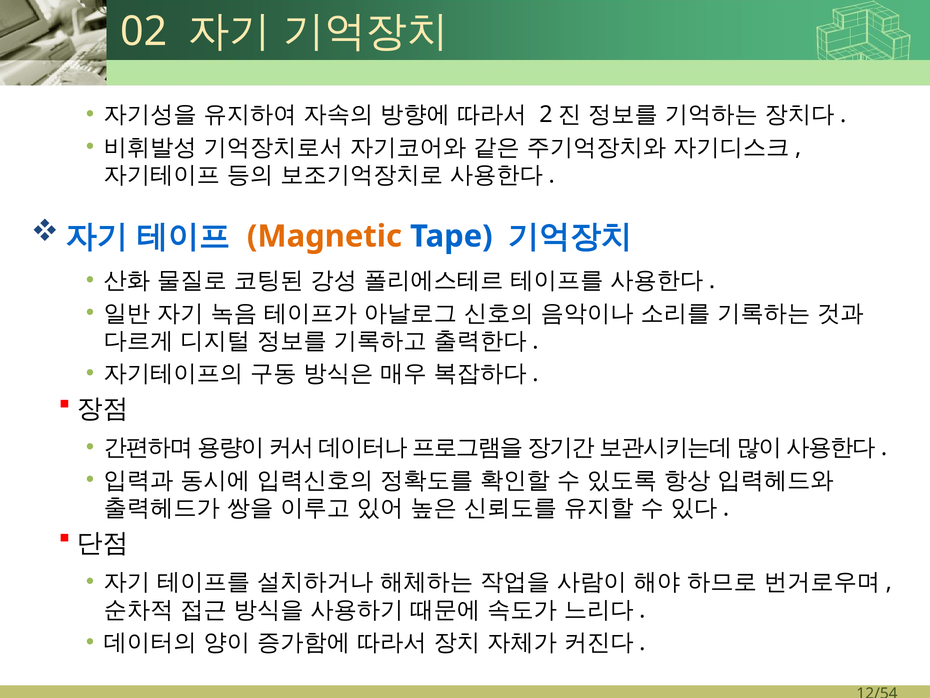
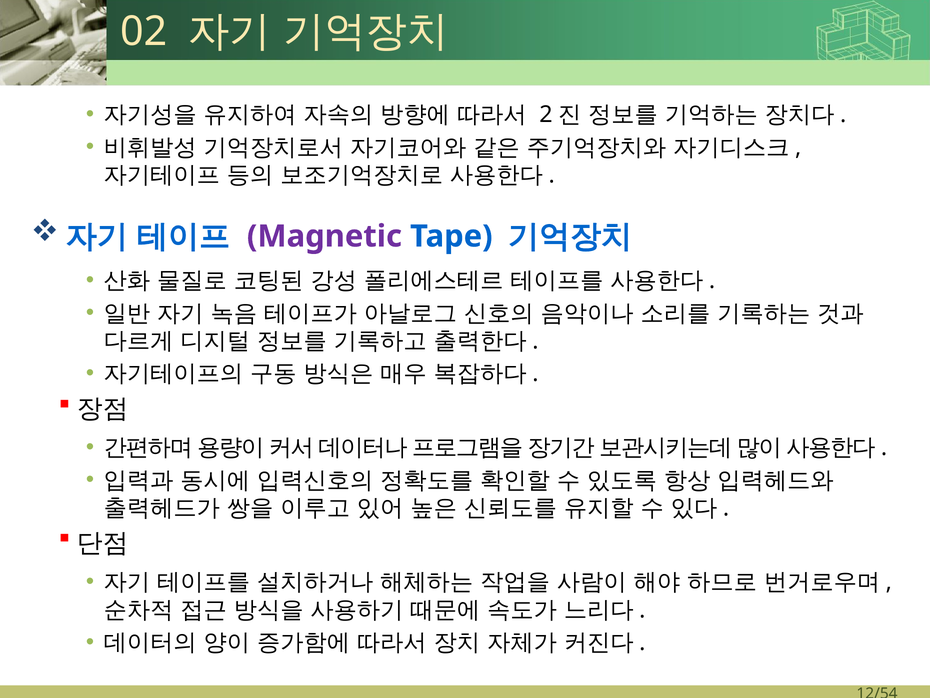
Magnetic colour: orange -> purple (324, 236)
